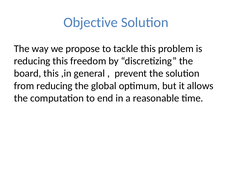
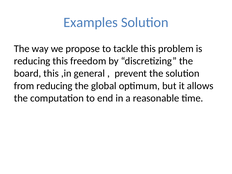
Objective: Objective -> Examples (91, 22)
